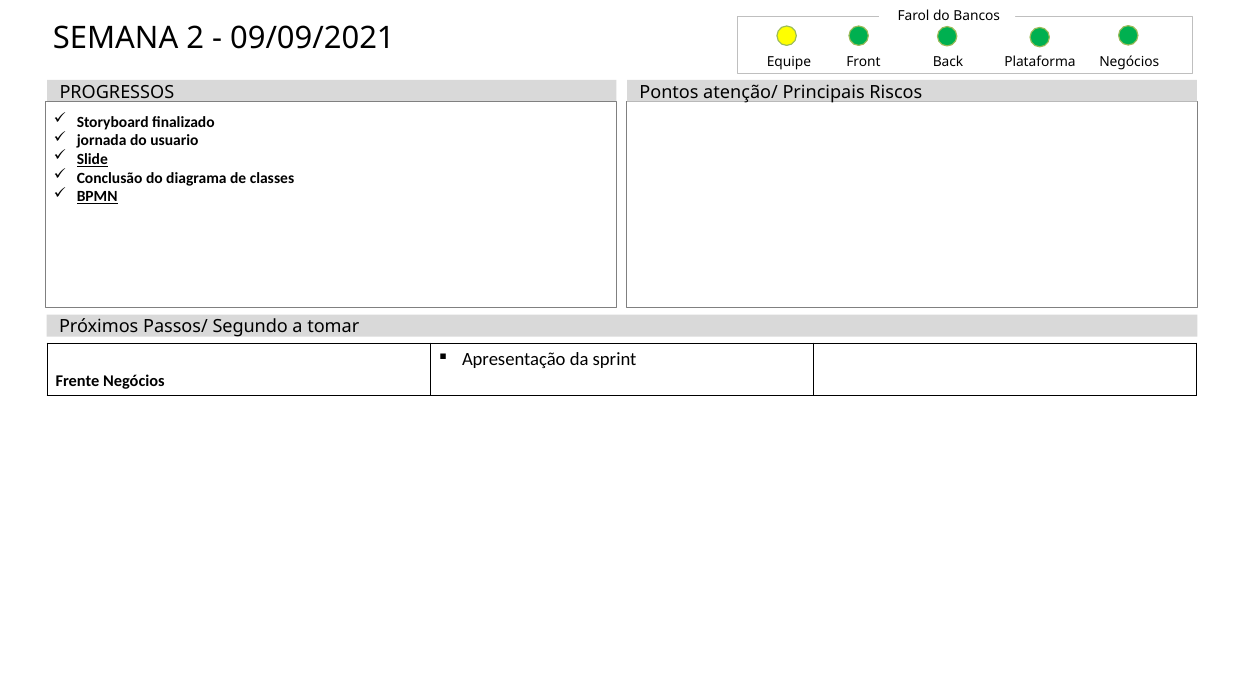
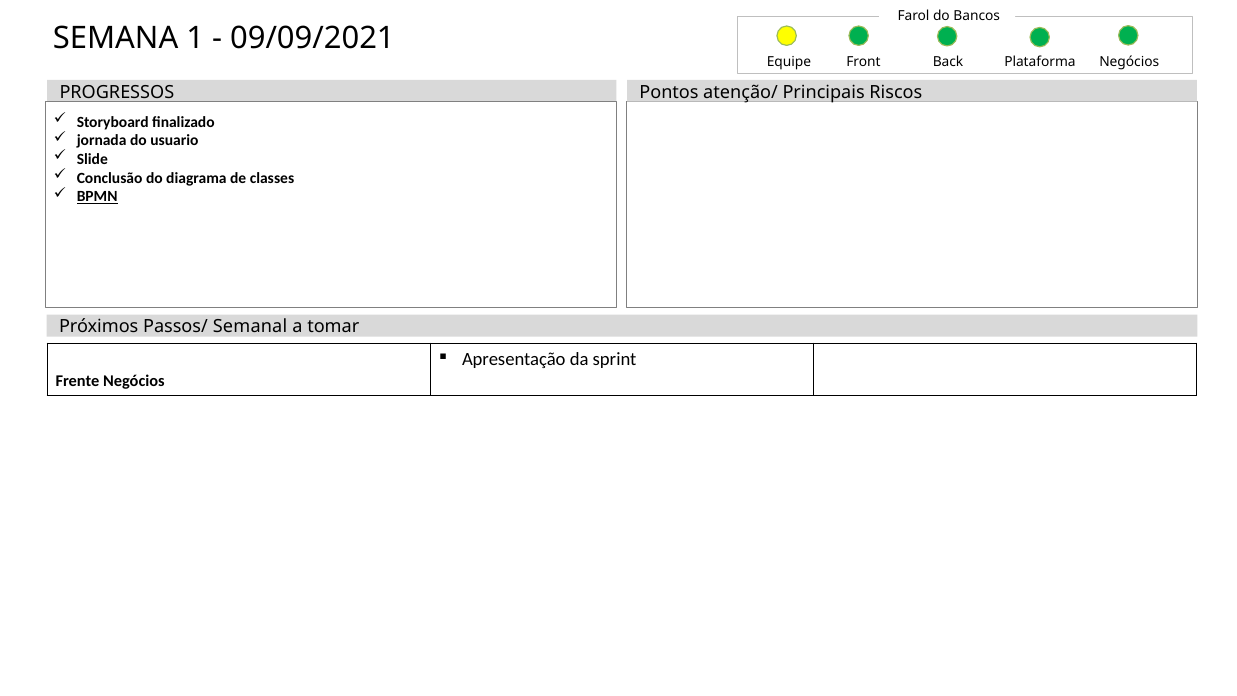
2: 2 -> 1 (195, 38)
Slide underline: present -> none (92, 159)
Segundo: Segundo -> Semanal (250, 327)
